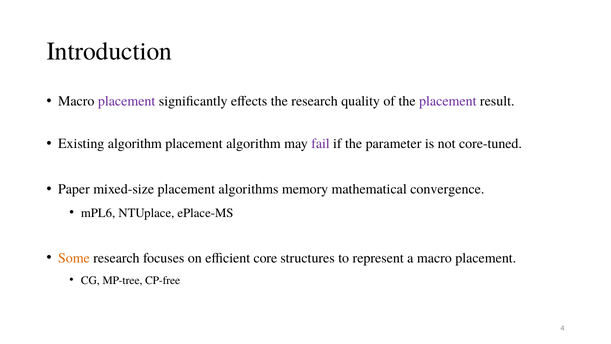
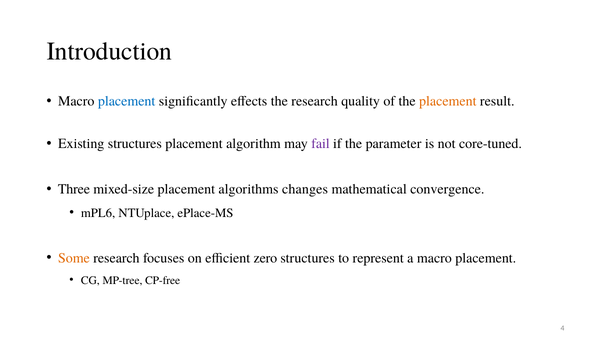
placement colour: purple -> blue (127, 101)
placement colour: purple -> orange (448, 101)
Existing algorithm: algorithm -> structures (135, 144)
Paper: Paper -> Three (74, 189)
memory: memory -> changes (305, 189)
core: core -> zero (265, 258)
